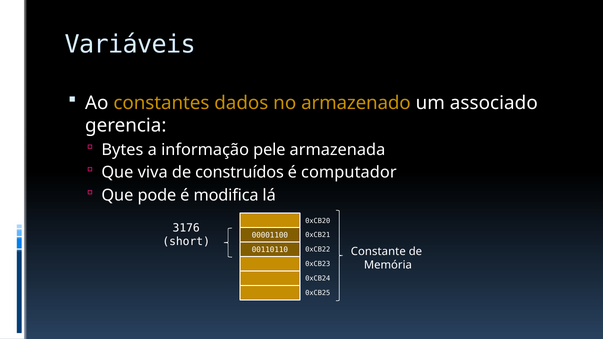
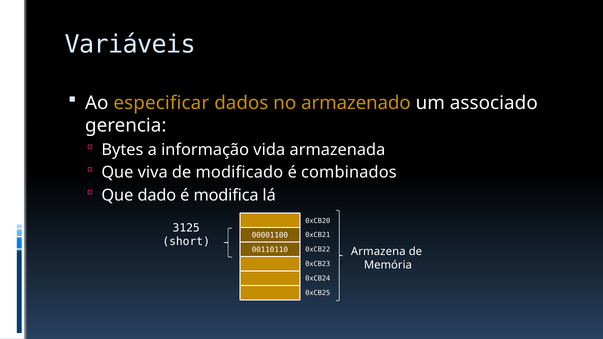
constantes: constantes -> especificar (161, 103)
pele: pele -> vida (269, 150)
construídos: construídos -> modificado (239, 173)
computador: computador -> combinados (349, 173)
pode: pode -> dado (157, 196)
3176: 3176 -> 3125 (186, 228)
Constante: Constante -> Armazena (378, 252)
